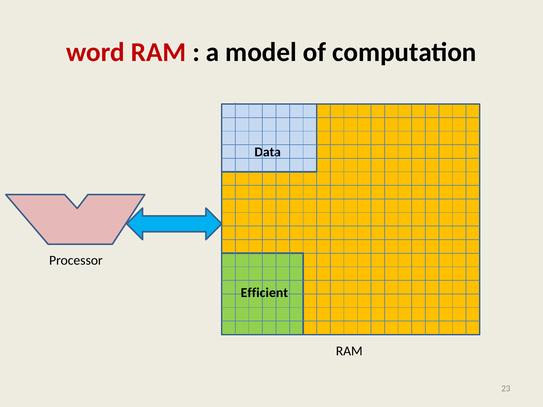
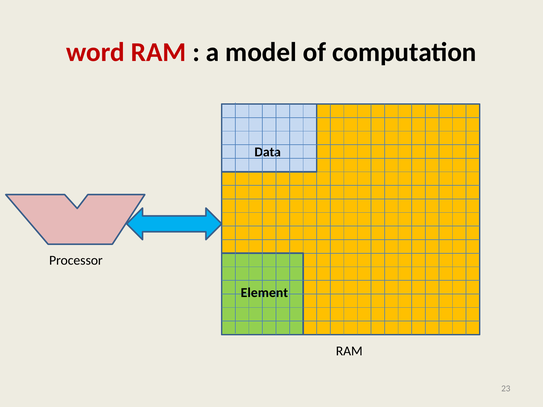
Efficient: Efficient -> Element (264, 293)
